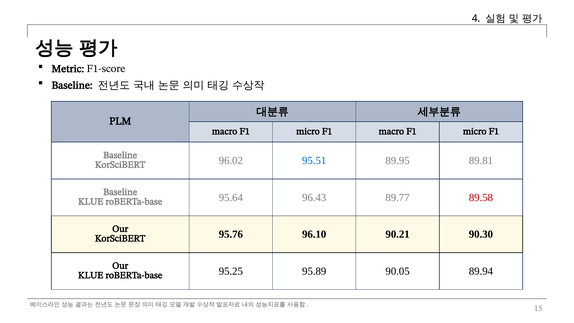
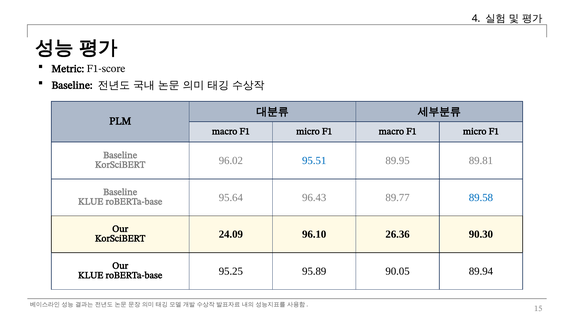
89.58 colour: red -> blue (481, 197)
95.76: 95.76 -> 24.09 (231, 234)
90.21: 90.21 -> 26.36 (398, 234)
